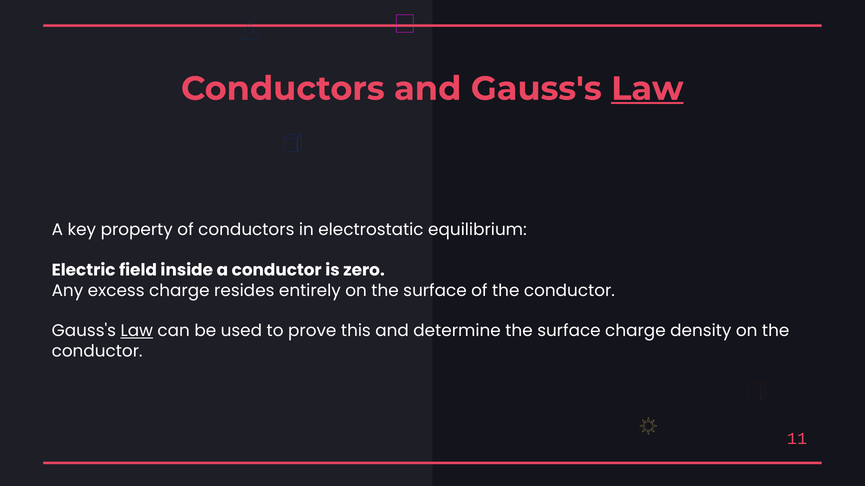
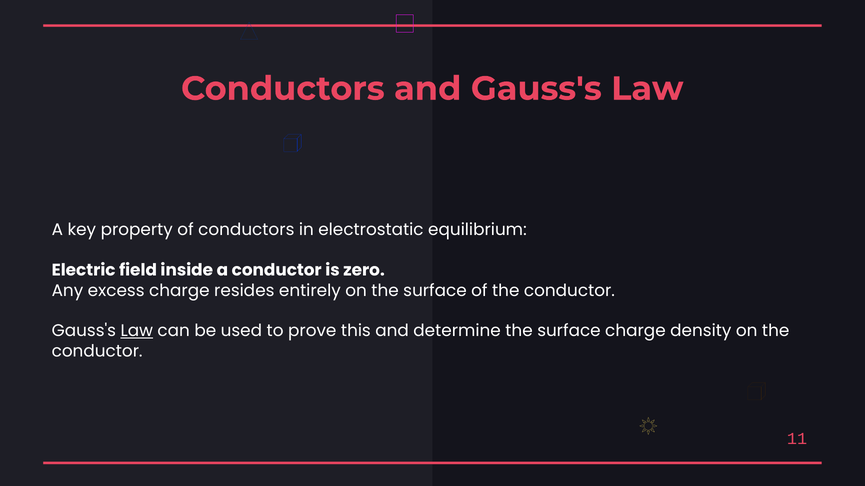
Law underline: present -> none (647, 89)
